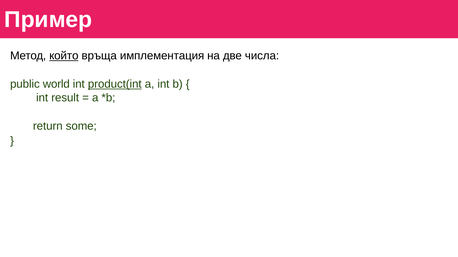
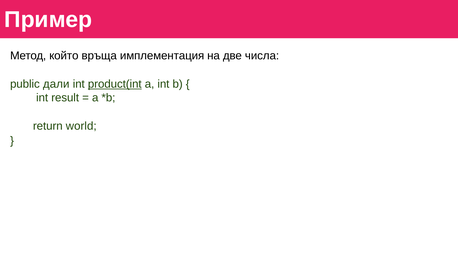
който underline: present -> none (64, 56)
world: world -> дали (56, 84)
some: some -> world (81, 126)
